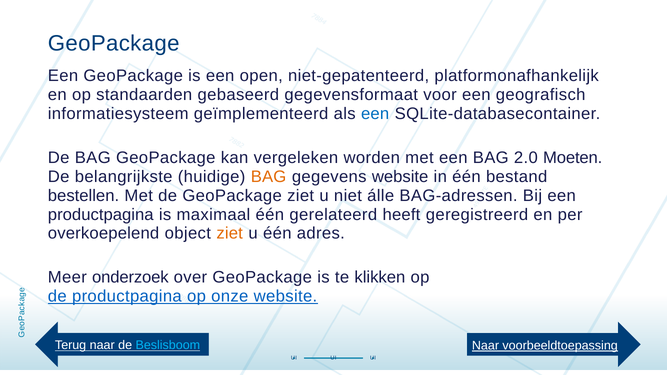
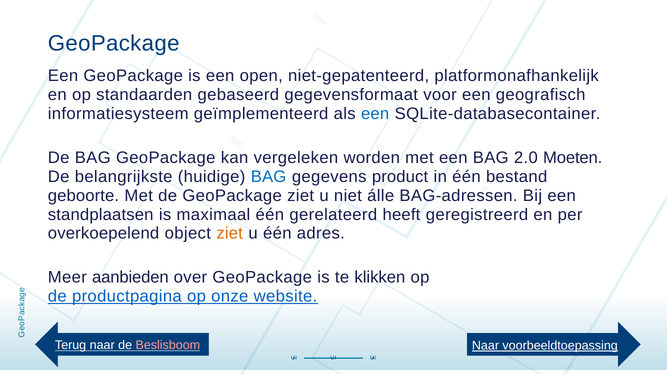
BAG colour: orange -> blue (269, 177)
gegevens website: website -> product (400, 177)
bestellen: bestellen -> geboorte (83, 196)
productpagina: productpagina -> standplaatsen (101, 215)
onderzoek: onderzoek -> aanbieden (130, 277)
Beslisboom colour: light blue -> pink (168, 345)
